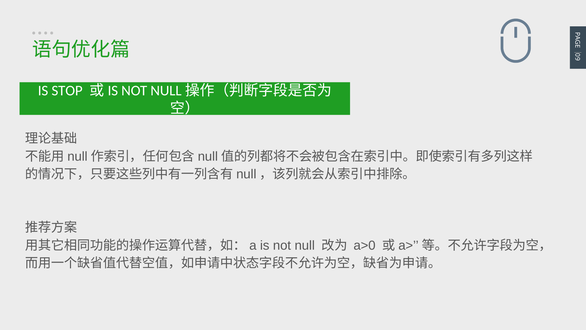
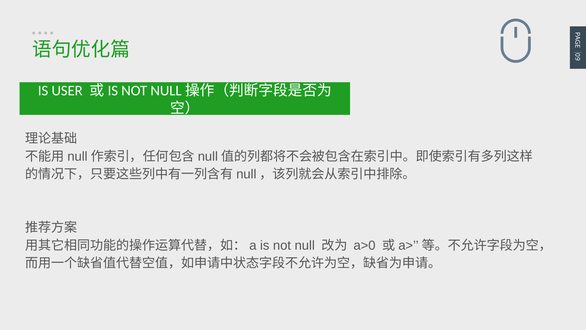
STOP: STOP -> USER (67, 91)
